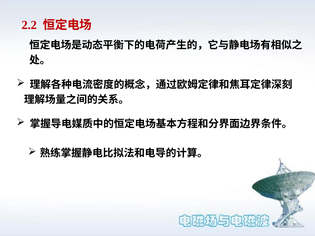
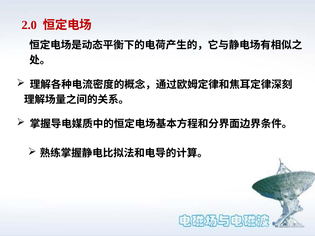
2.2: 2.2 -> 2.0 (29, 25)
